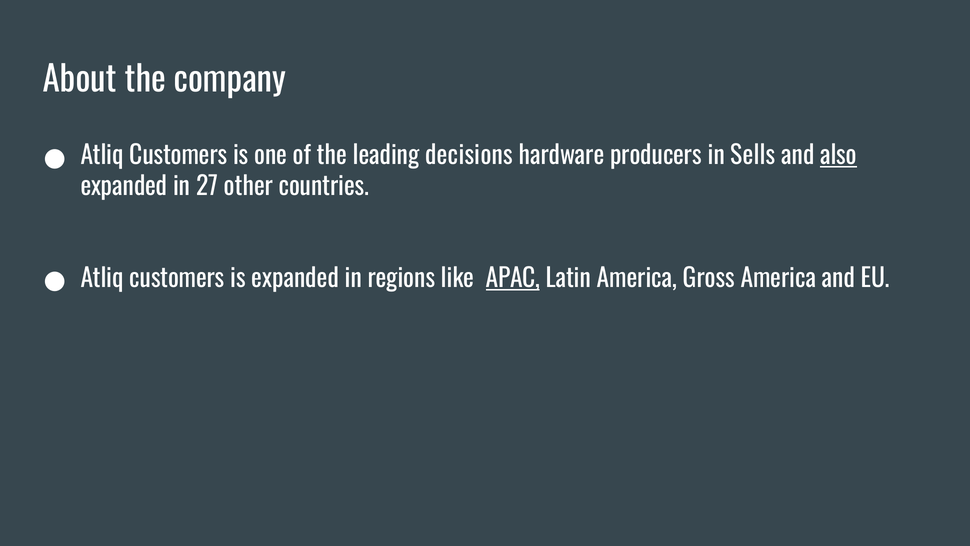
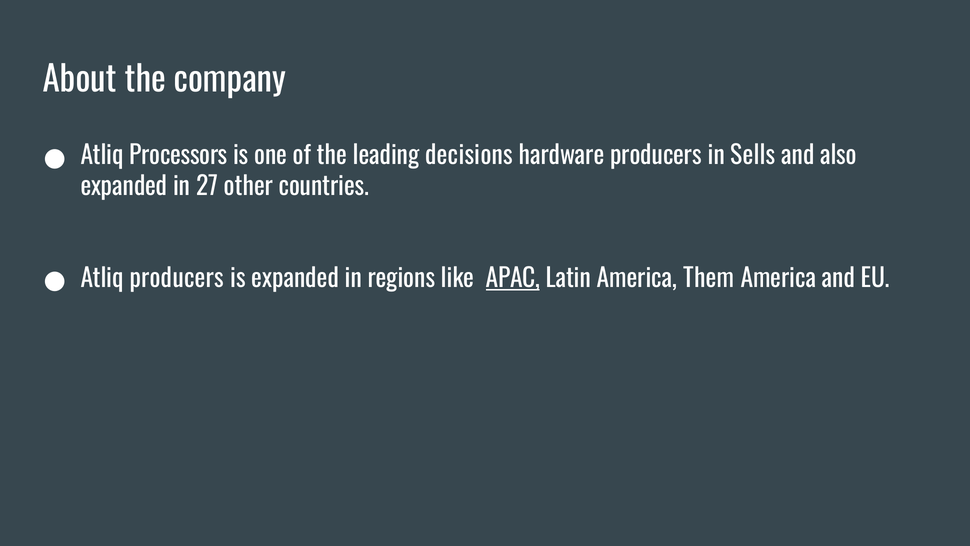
Customers: Customers -> Processors (178, 156)
also underline: present -> none (839, 156)
customers: customers -> producers (177, 279)
Gross: Gross -> Them (709, 279)
